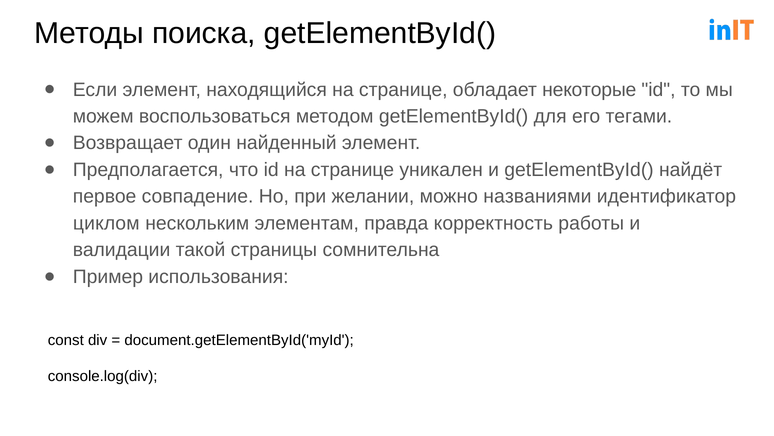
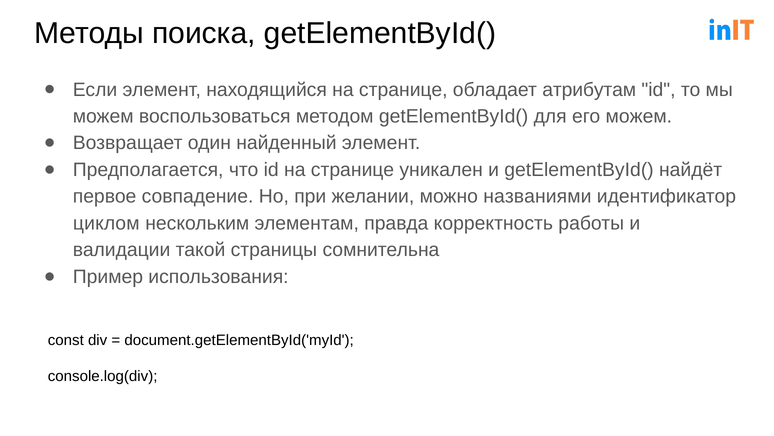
некоторые: некоторые -> атрибутам (589, 89)
его тегами: тегами -> можем (639, 116)
